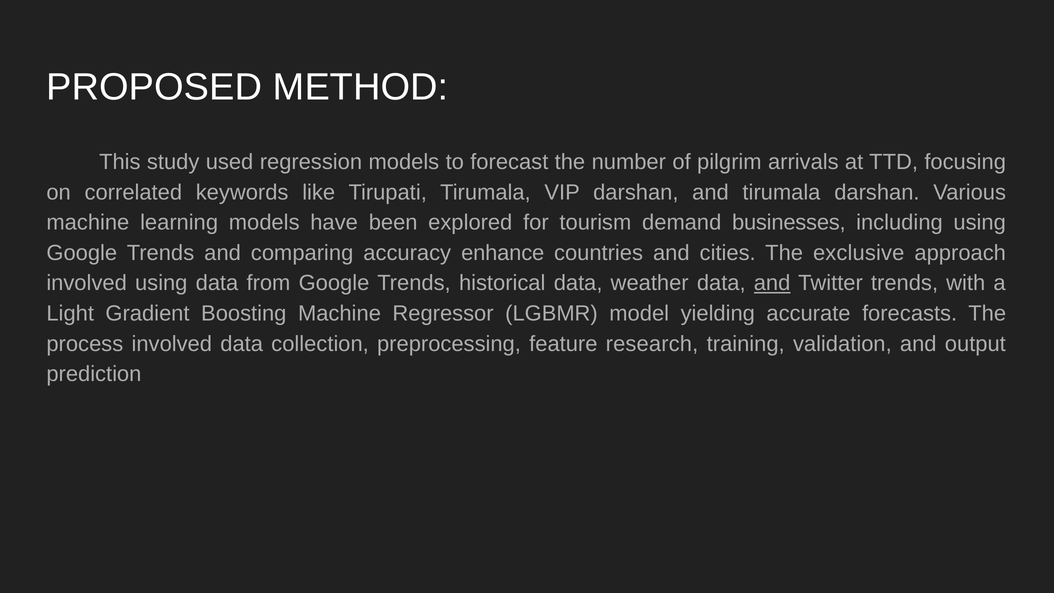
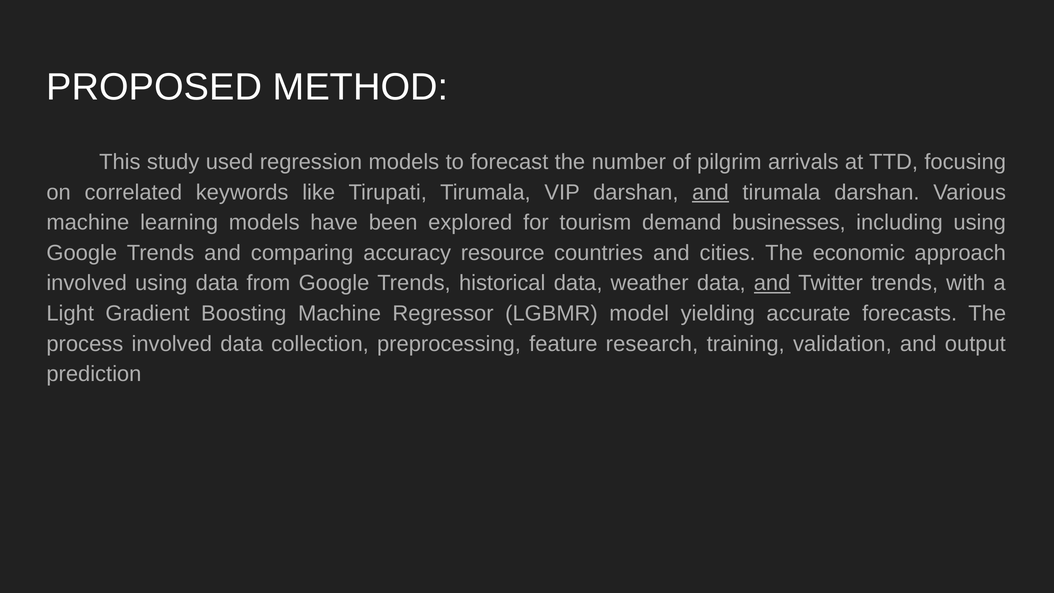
and underline: none -> present (710, 192)
enhance: enhance -> resource (503, 253)
exclusive: exclusive -> economic (859, 253)
